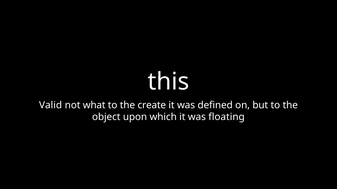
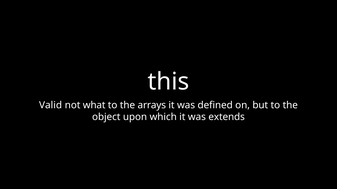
create: create -> arrays (152, 106)
floating: floating -> extends (227, 117)
